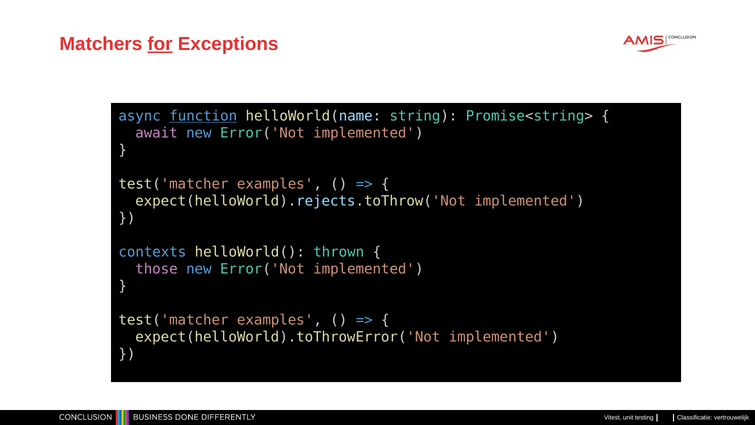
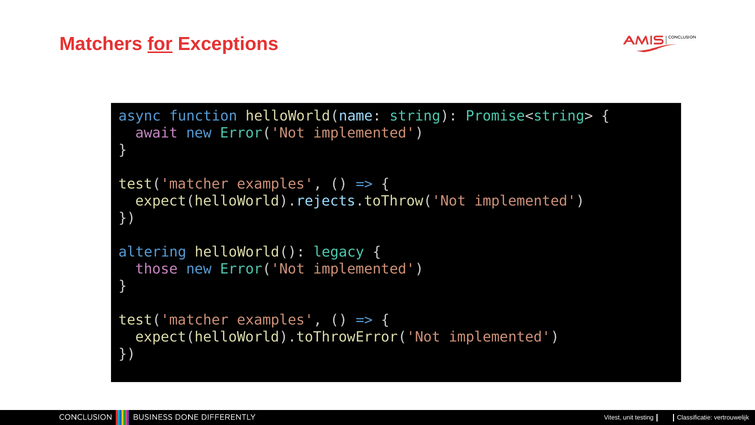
function underline: present -> none (203, 116)
contexts: contexts -> altering (152, 252)
thrown: thrown -> legacy (339, 252)
